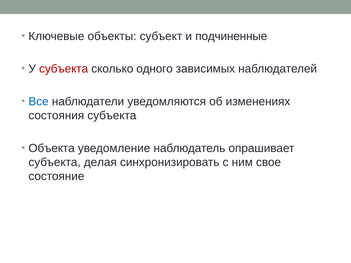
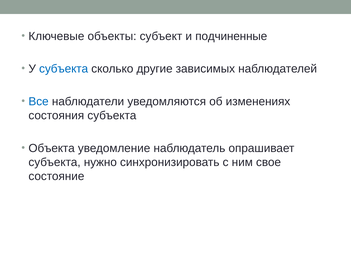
субъекта colour: red -> blue (64, 69)
одного: одного -> другие (155, 69)
делая: делая -> нужно (100, 163)
